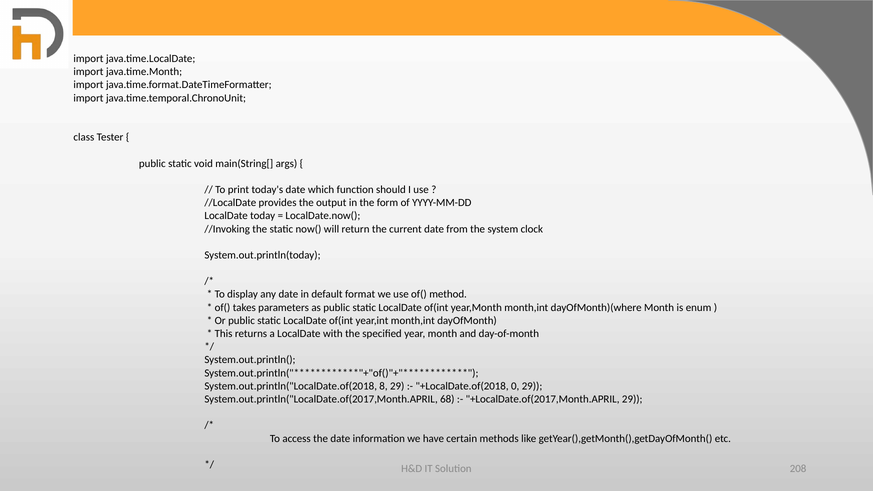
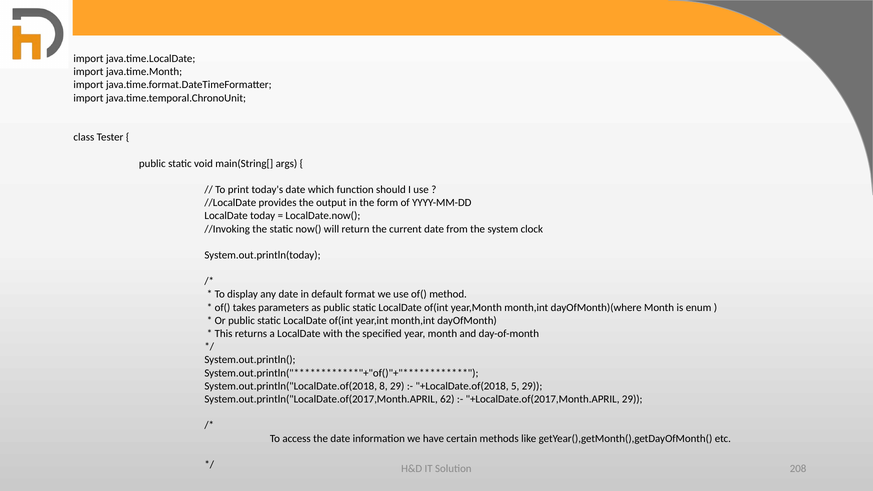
0: 0 -> 5 (515, 386)
68: 68 -> 62 (447, 399)
